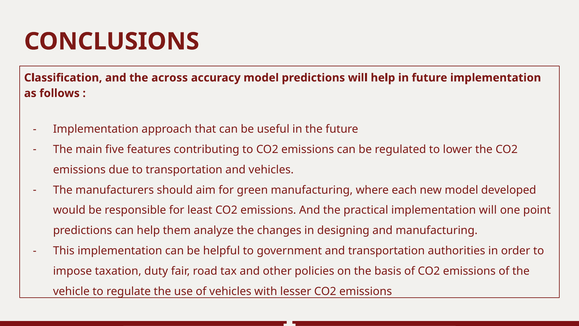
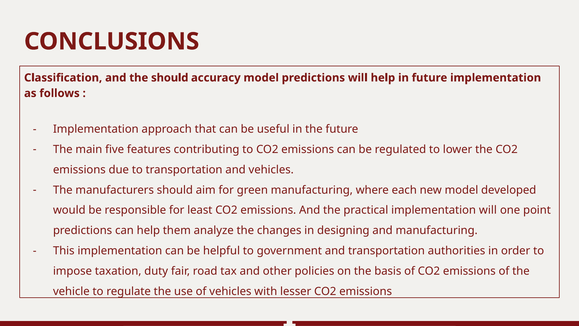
the across: across -> should (170, 78)
